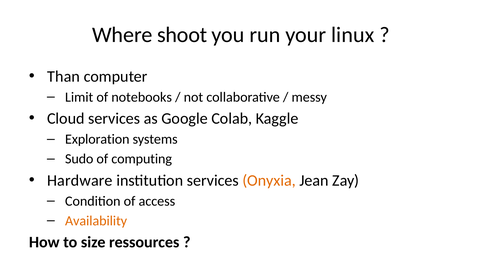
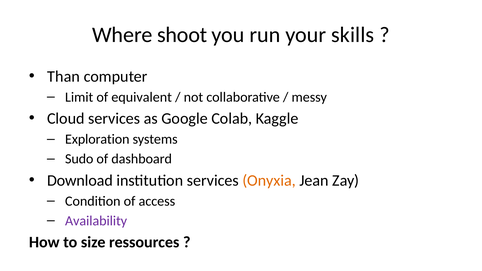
linux: linux -> skills (353, 35)
notebooks: notebooks -> equivalent (142, 97)
computing: computing -> dashboard (142, 159)
Hardware: Hardware -> Download (80, 180)
Availability colour: orange -> purple (96, 221)
